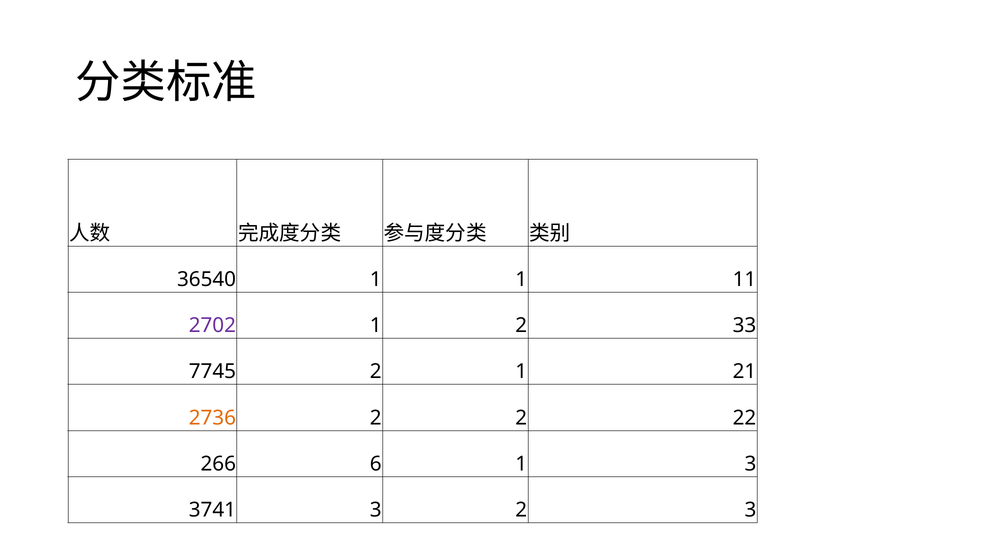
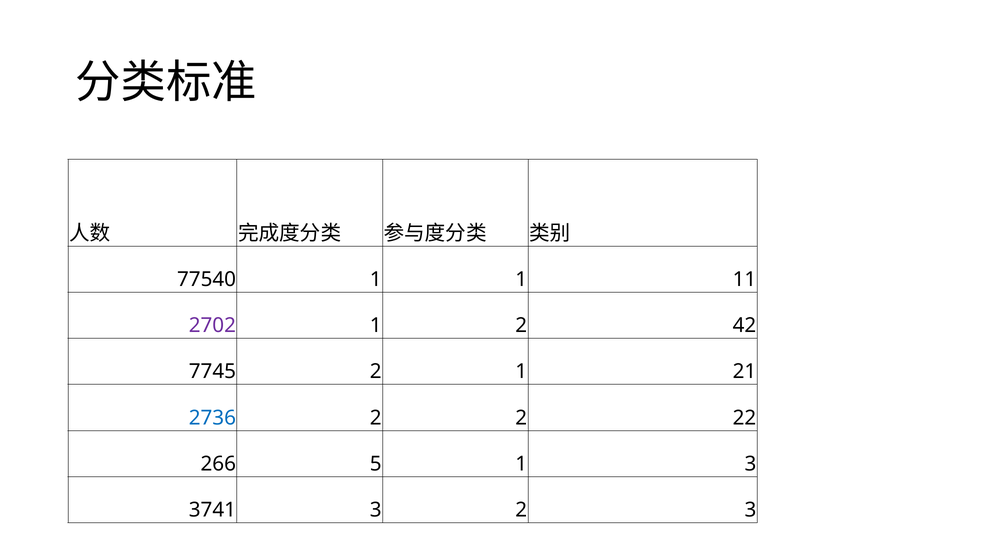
36540: 36540 -> 77540 (207, 280)
33: 33 -> 42 (744, 326)
2736 colour: orange -> blue (212, 418)
6: 6 -> 5 (376, 464)
